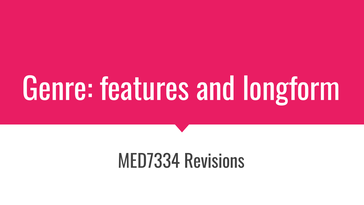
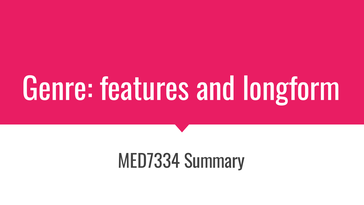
Revisions: Revisions -> Summary (214, 162)
